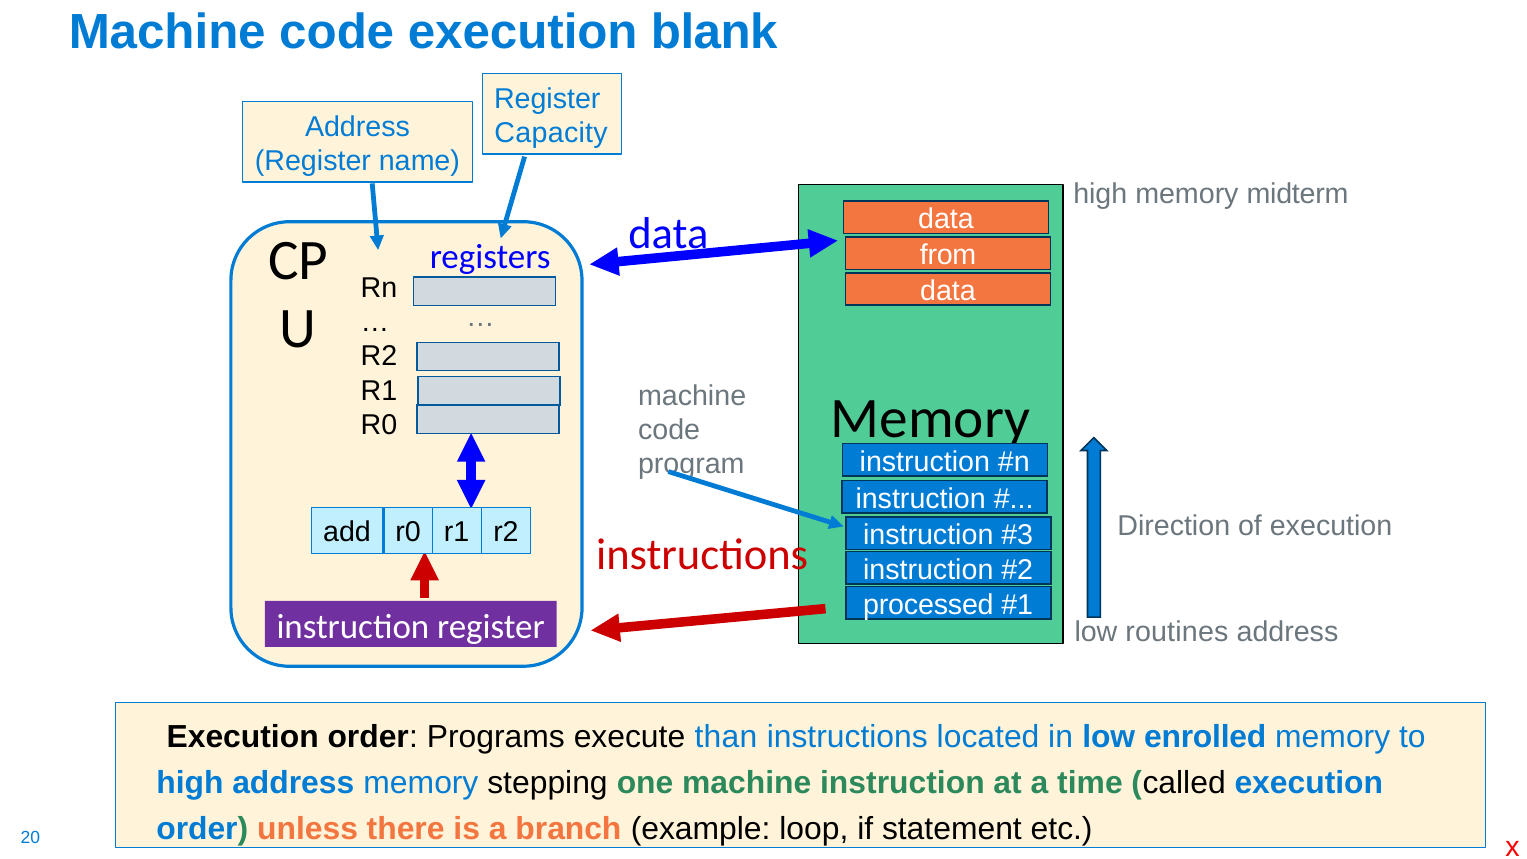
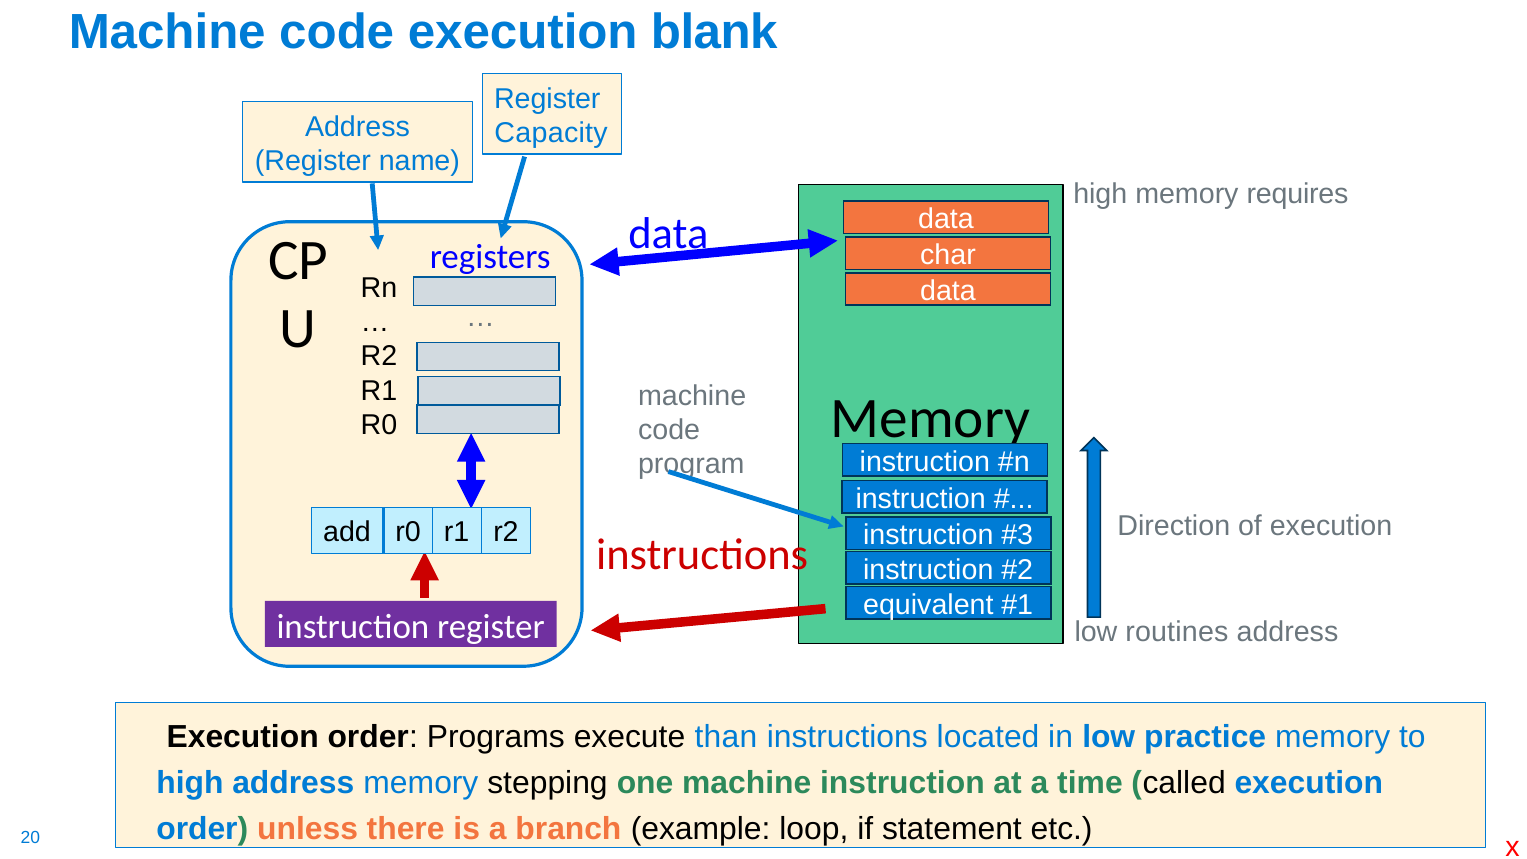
midterm: midterm -> requires (1298, 194)
from: from -> char (948, 255)
processed: processed -> equivalent (928, 605)
enrolled: enrolled -> practice (1205, 737)
